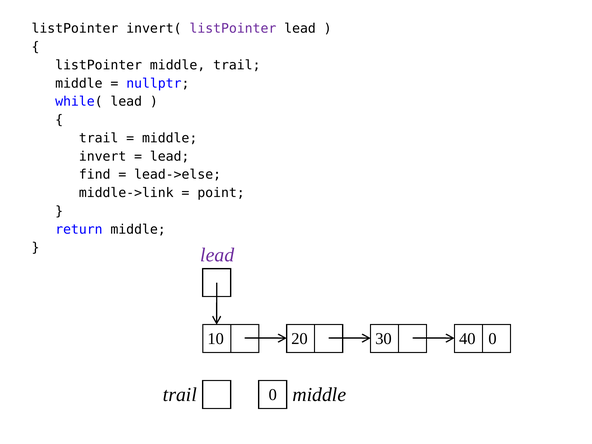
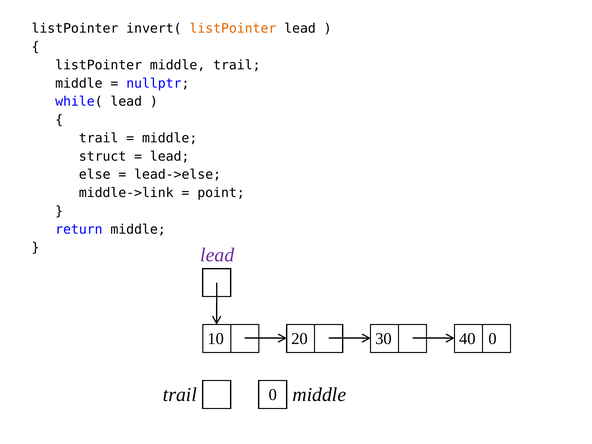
listPointer colour: purple -> orange (233, 29)
invert: invert -> struct (103, 156)
find: find -> else (95, 175)
